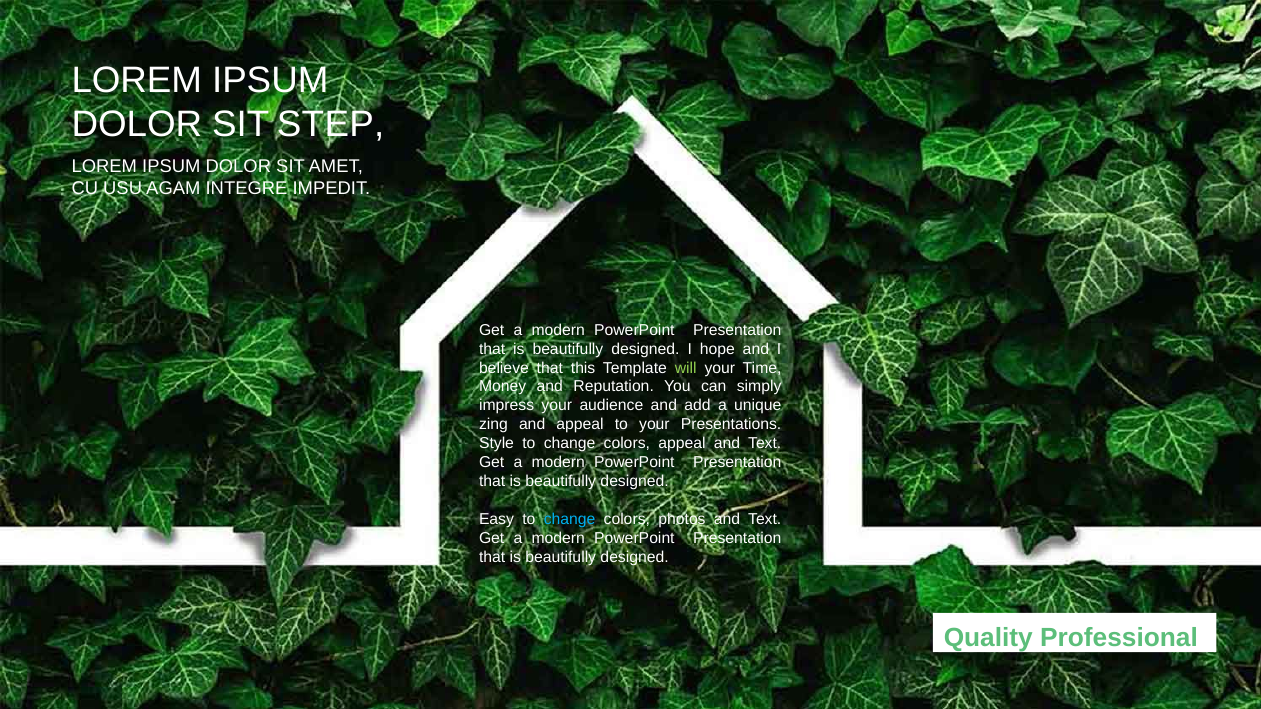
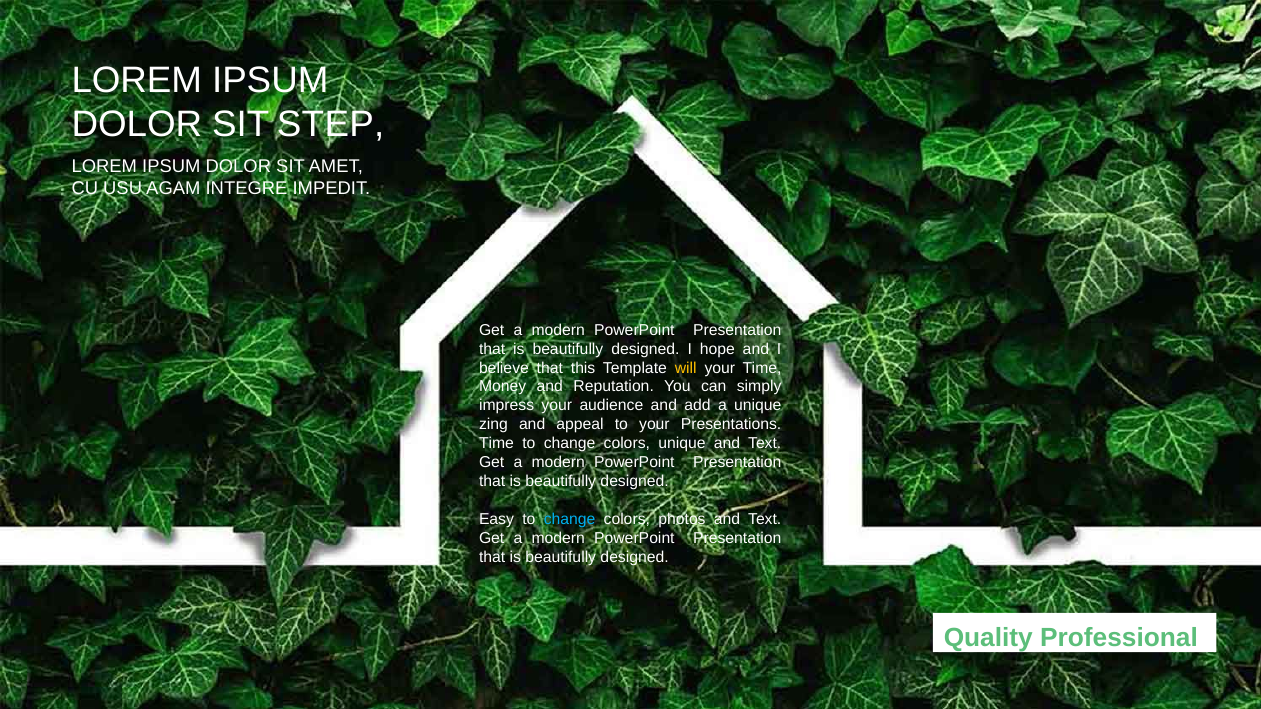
will colour: light green -> yellow (686, 368)
Style: Style -> Time (497, 444)
colors appeal: appeal -> unique (682, 444)
